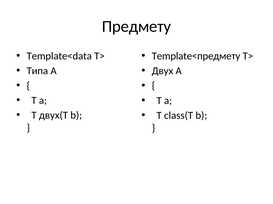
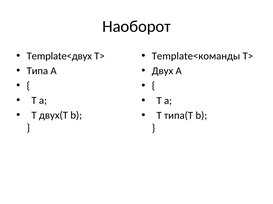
Предмету: Предмету -> Наоборот (136, 26)
Template<data: Template<data -> Template<двух (59, 56)
Template<предмету: Template<предмету -> Template<команды (196, 56)
class(T: class(T -> типа(T (179, 116)
